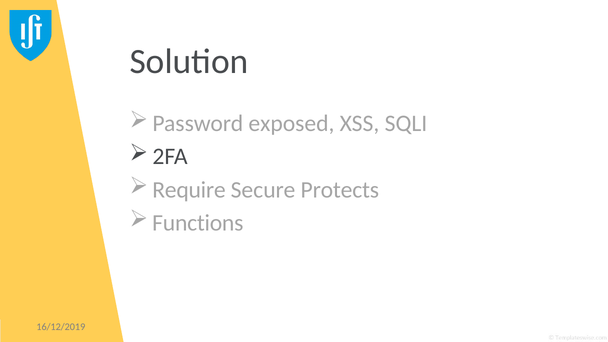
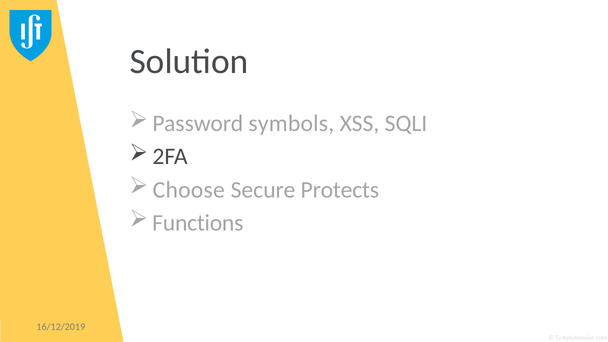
exposed: exposed -> symbols (291, 124)
Require: Require -> Choose (189, 190)
